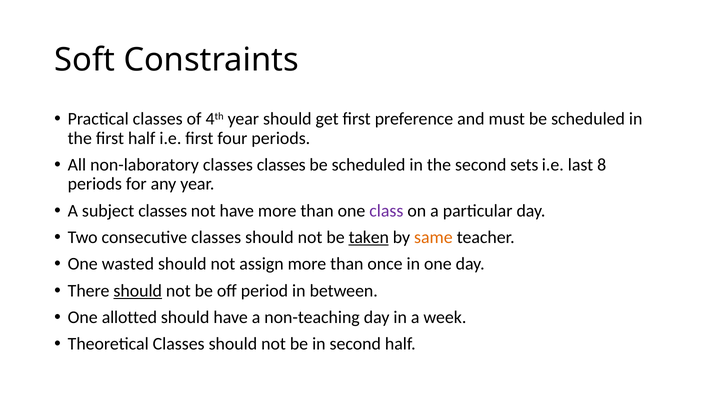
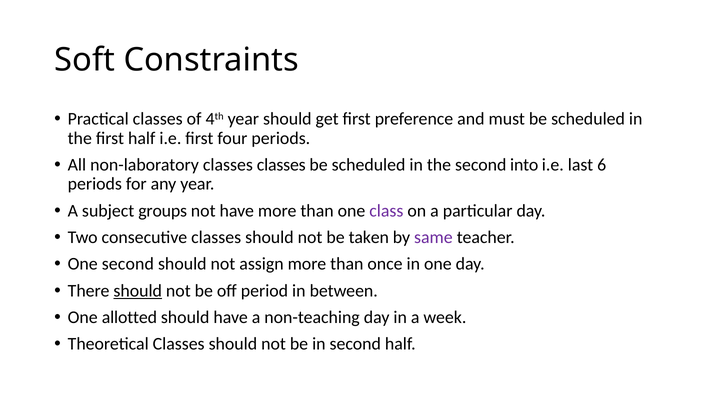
sets: sets -> into (524, 165)
8: 8 -> 6 (602, 165)
subject classes: classes -> groups (163, 211)
taken underline: present -> none (369, 237)
same colour: orange -> purple (433, 237)
One wasted: wasted -> second (128, 264)
